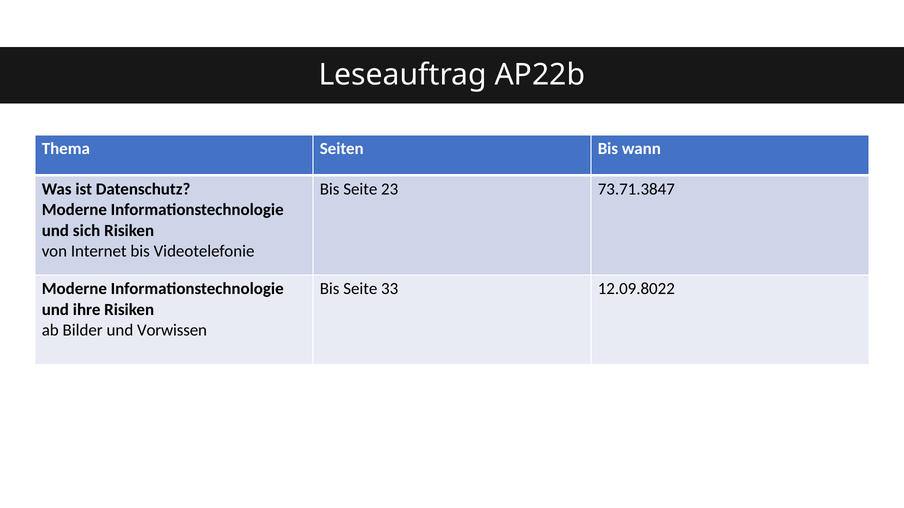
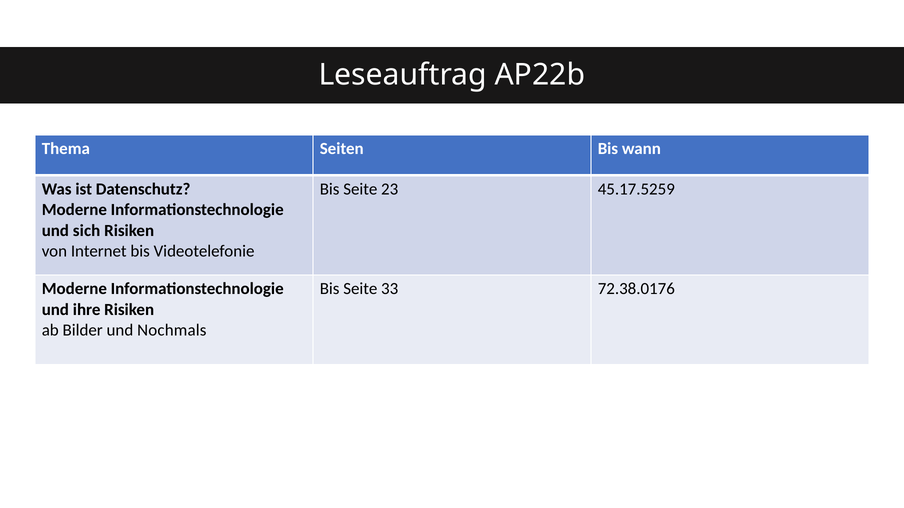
73.71.3847: 73.71.3847 -> 45.17.5259 (636, 189)
12.09.8022: 12.09.8022 -> 72.38.0176 (636, 289)
Vorwissen: Vorwissen -> Nochmals (172, 330)
